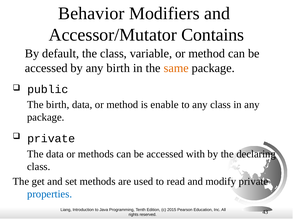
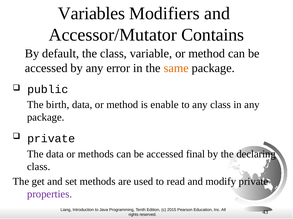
Behavior: Behavior -> Variables (92, 13)
any birth: birth -> error (118, 68)
with: with -> final (196, 155)
properties colour: blue -> purple (50, 195)
